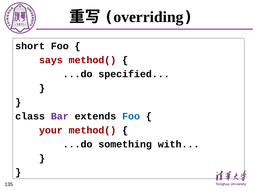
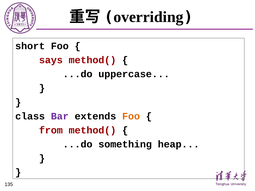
specified: specified -> uppercase (134, 74)
Foo colour: blue -> orange (131, 116)
your: your -> from (51, 130)
with: with -> heap (179, 144)
